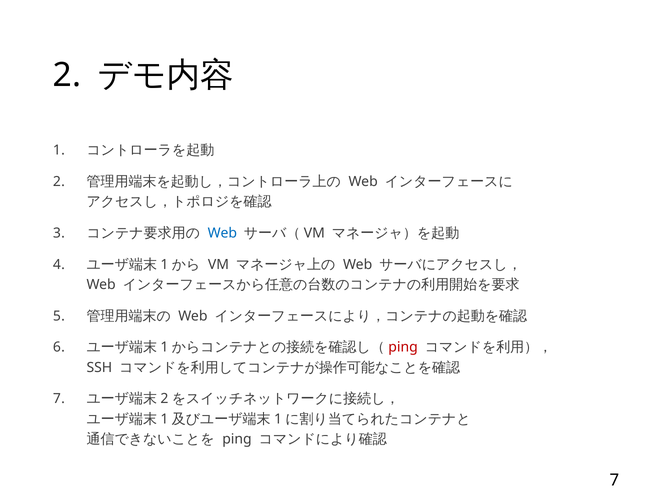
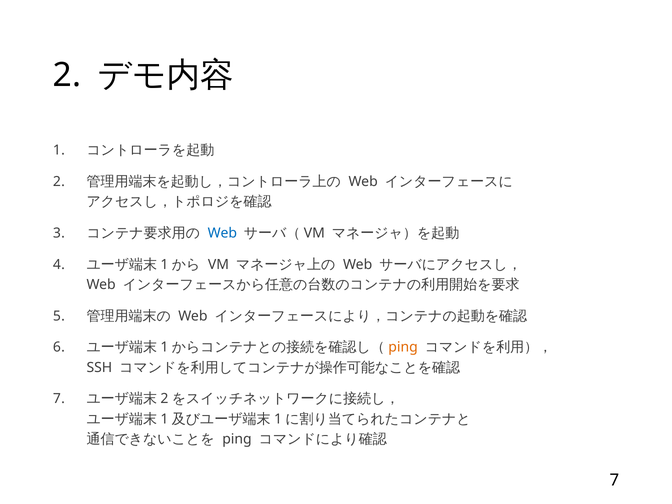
ping colour: red -> orange (403, 347)
